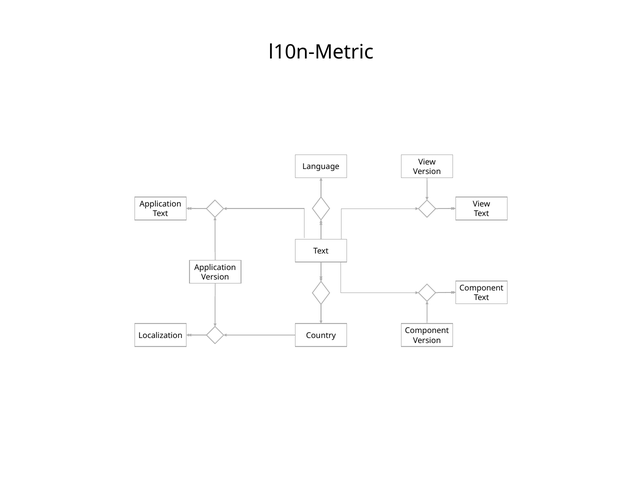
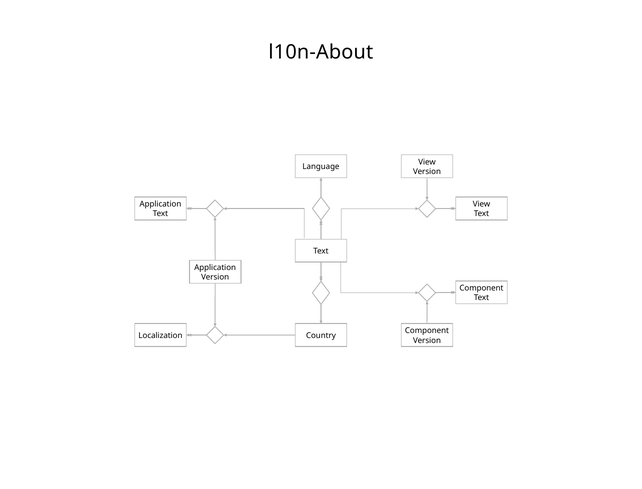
l10n-Metric: l10n-Metric -> l10n-About (321, 52)
